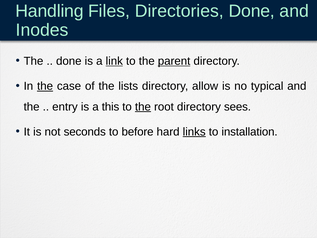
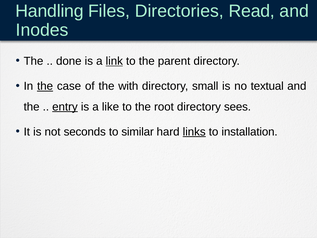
Directories Done: Done -> Read (252, 11)
parent underline: present -> none (174, 61)
lists: lists -> with (128, 86)
allow: allow -> small (205, 86)
typical: typical -> textual (267, 86)
entry underline: none -> present (65, 107)
this: this -> like (110, 107)
the underline: present -> none (143, 107)
before: before -> similar (138, 132)
